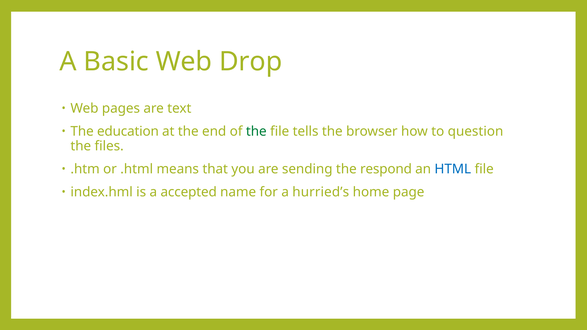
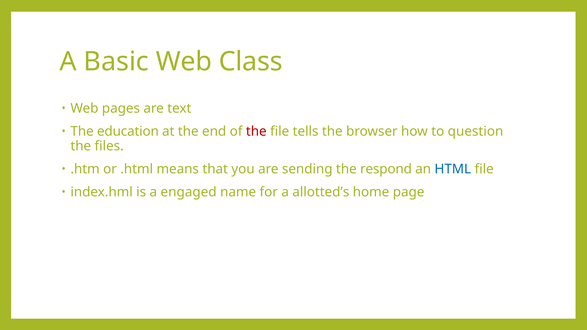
Drop: Drop -> Class (251, 62)
the colour: green -> red (256, 132)
accepted: accepted -> engaged (189, 192)
hurried’s: hurried’s -> allotted’s (321, 192)
